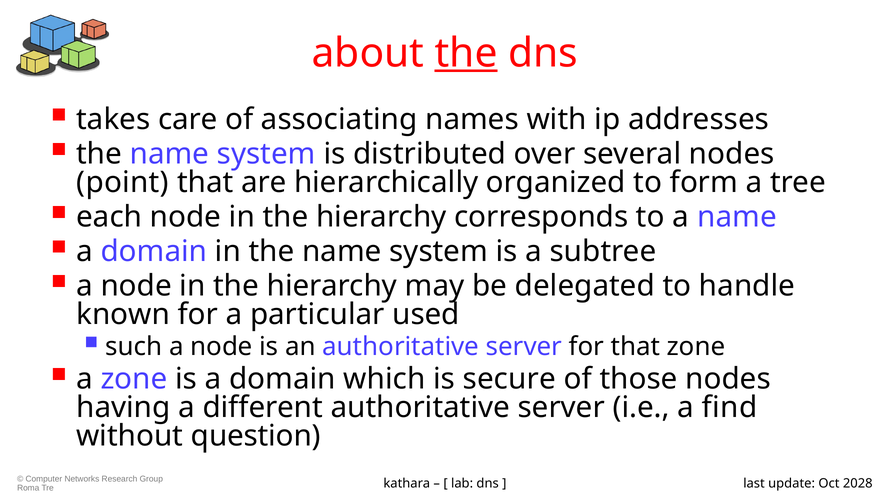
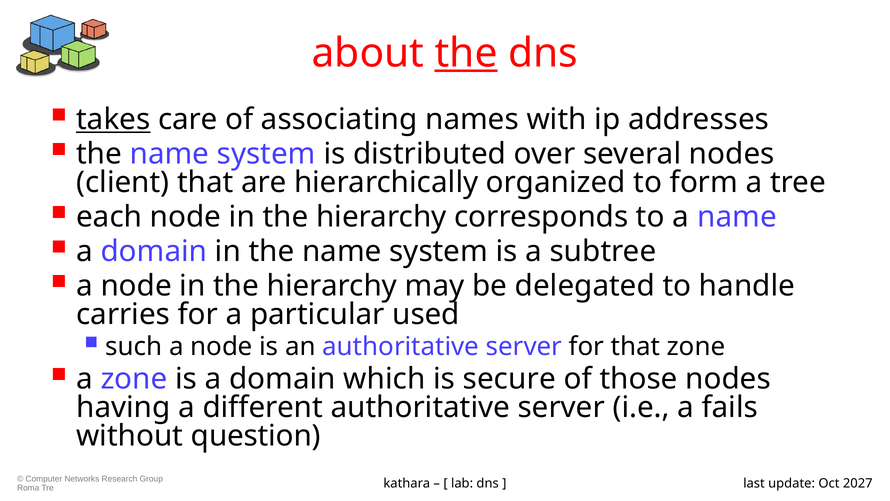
takes underline: none -> present (113, 119)
point: point -> client (123, 182)
known: known -> carries (123, 314)
find: find -> fails (730, 407)
2028: 2028 -> 2027 (858, 483)
